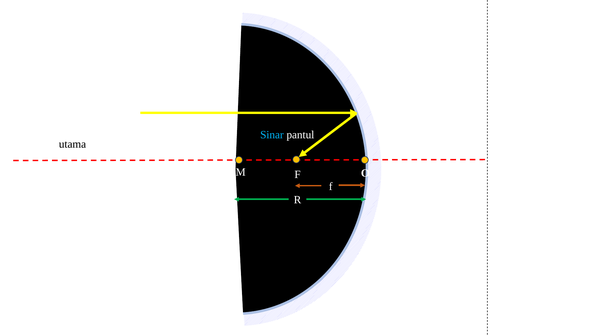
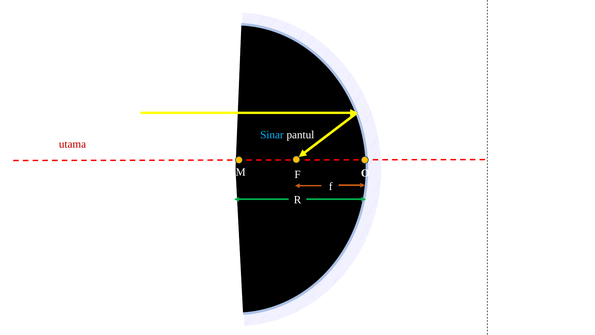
utama colour: black -> red (72, 144)
